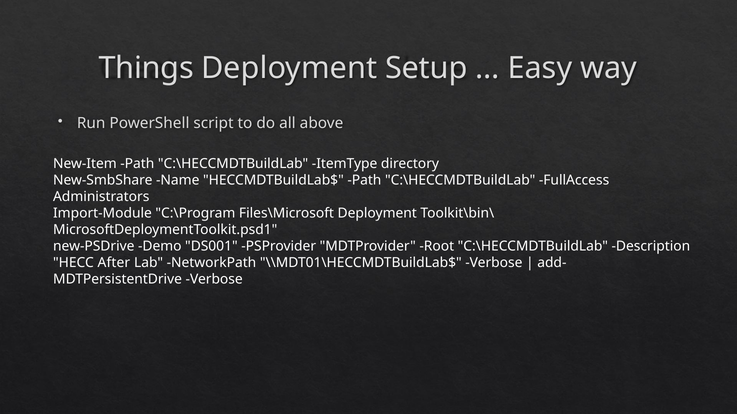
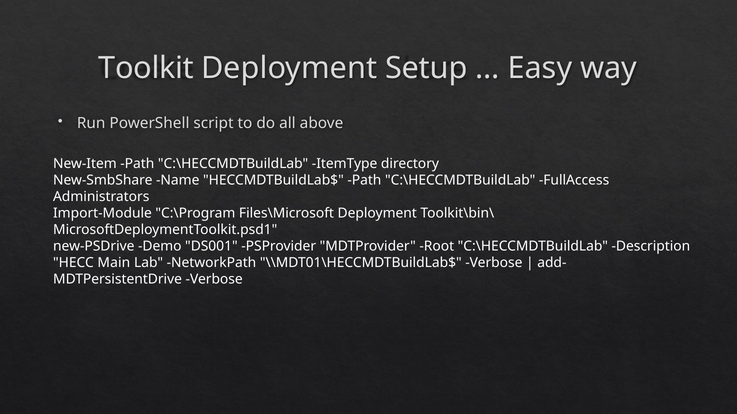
Things: Things -> Toolkit (146, 68)
After: After -> Main (114, 263)
